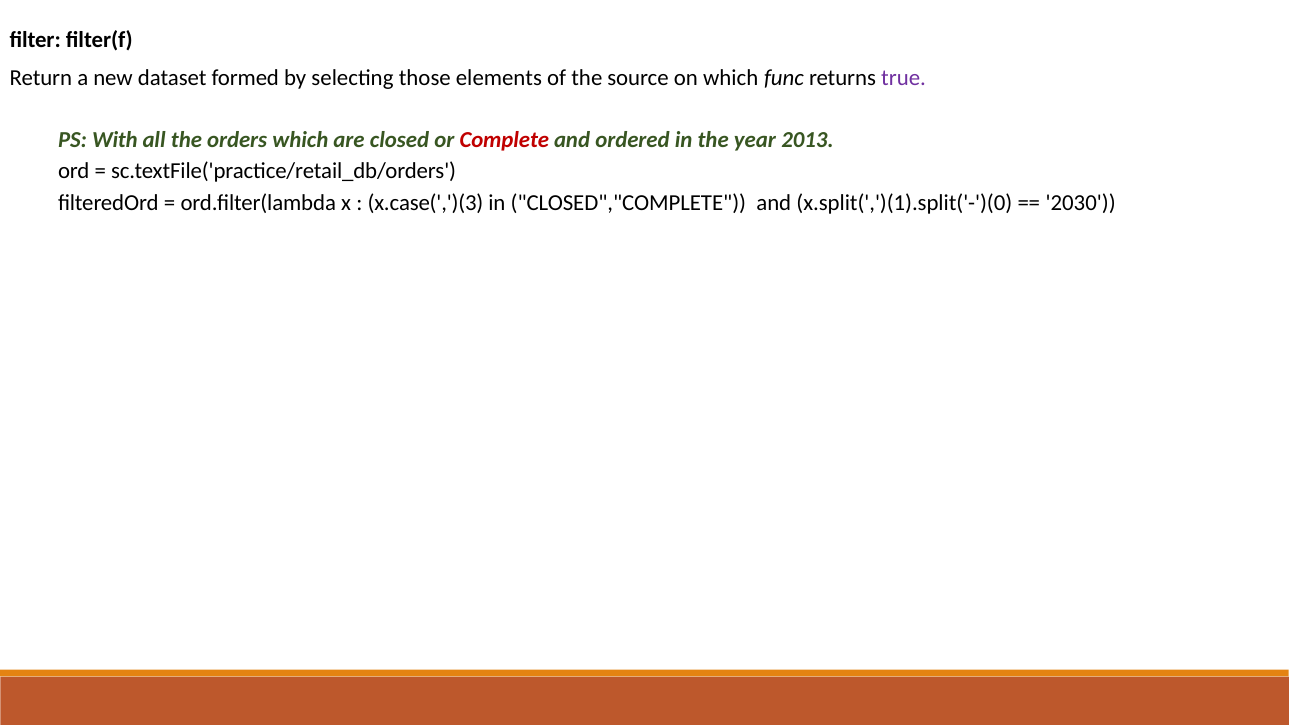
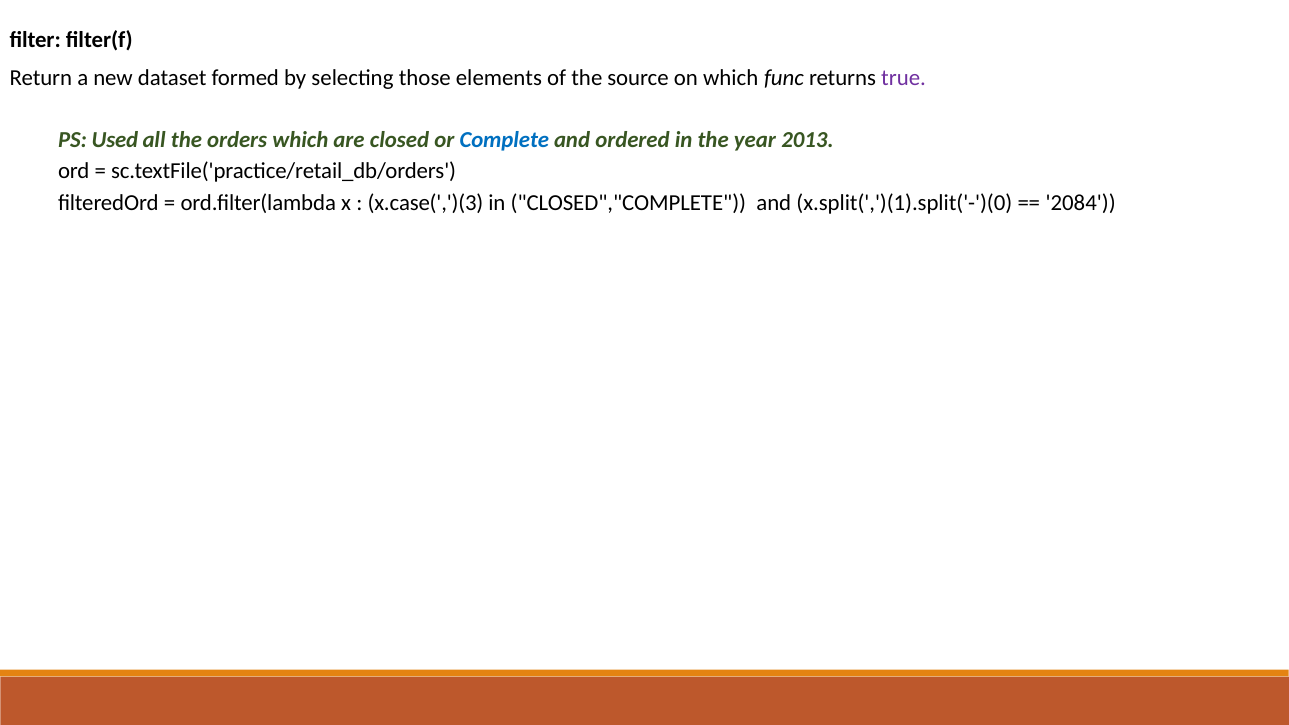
With: With -> Used (115, 140)
Complete colour: red -> blue (504, 140)
2030: 2030 -> 2084 (1081, 203)
